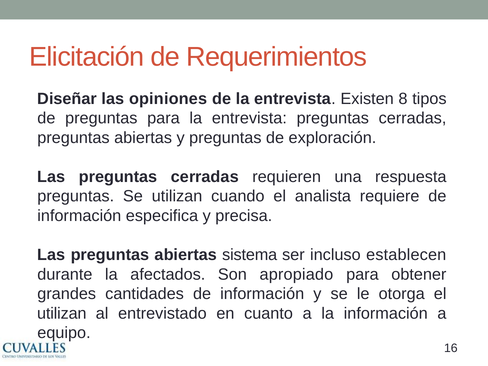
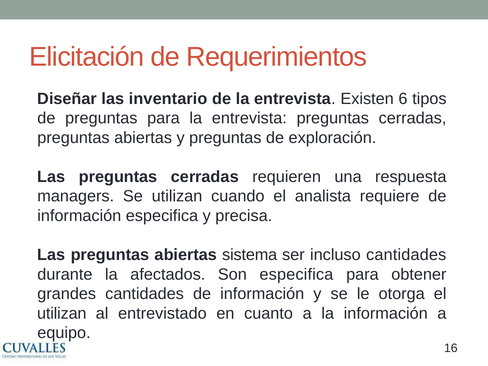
opiniones: opiniones -> inventario (168, 99)
8: 8 -> 6 (403, 99)
preguntas: preguntas -> managers (76, 196)
incluso establecen: establecen -> cantidades (406, 255)
Son apropiado: apropiado -> especifica (296, 274)
